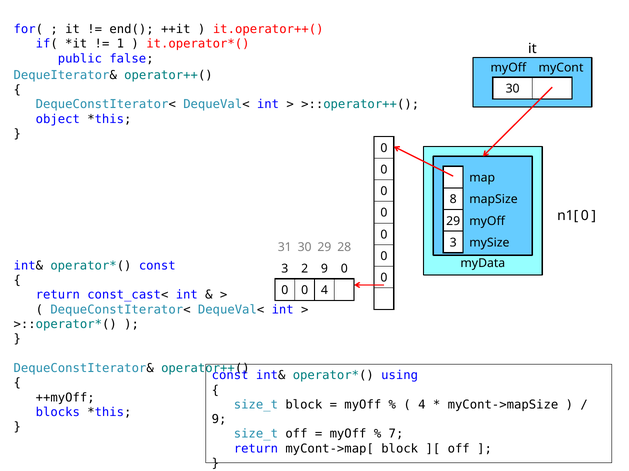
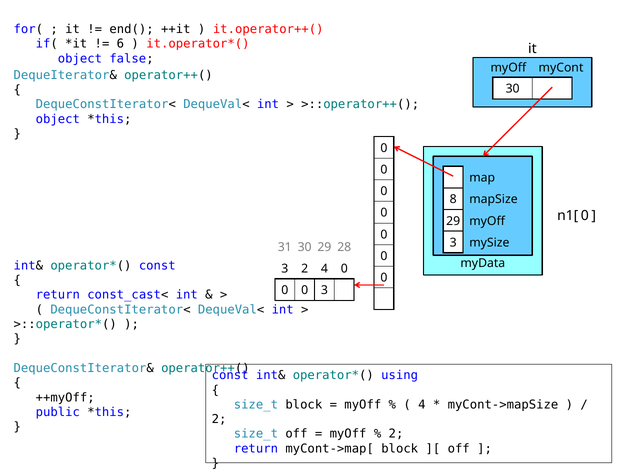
1: 1 -> 6 (120, 44)
public: public -> object (80, 59)
2 9: 9 -> 4 (324, 269)
0 4: 4 -> 3 (324, 291)
blocks: blocks -> public (58, 413)
9: 9 -> 2 (219, 420)
7: 7 -> 2 (396, 435)
